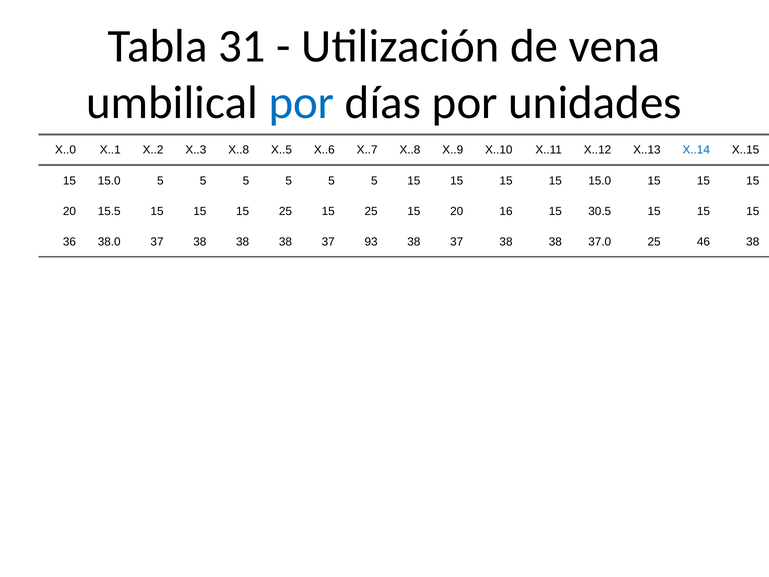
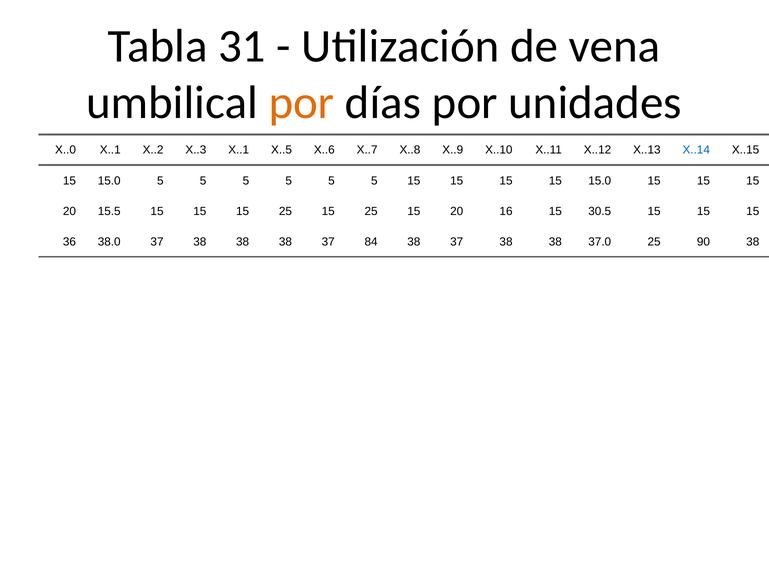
por colour: blue -> orange (301, 103)
X..3 X..8: X..8 -> X..1 (239, 150)
93: 93 -> 84 (371, 242)
46: 46 -> 90 (703, 242)
